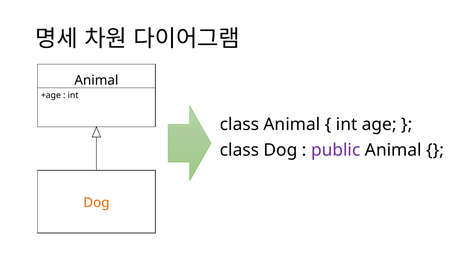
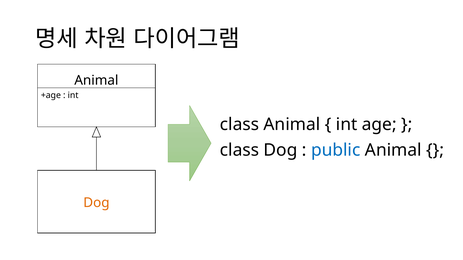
public colour: purple -> blue (336, 150)
